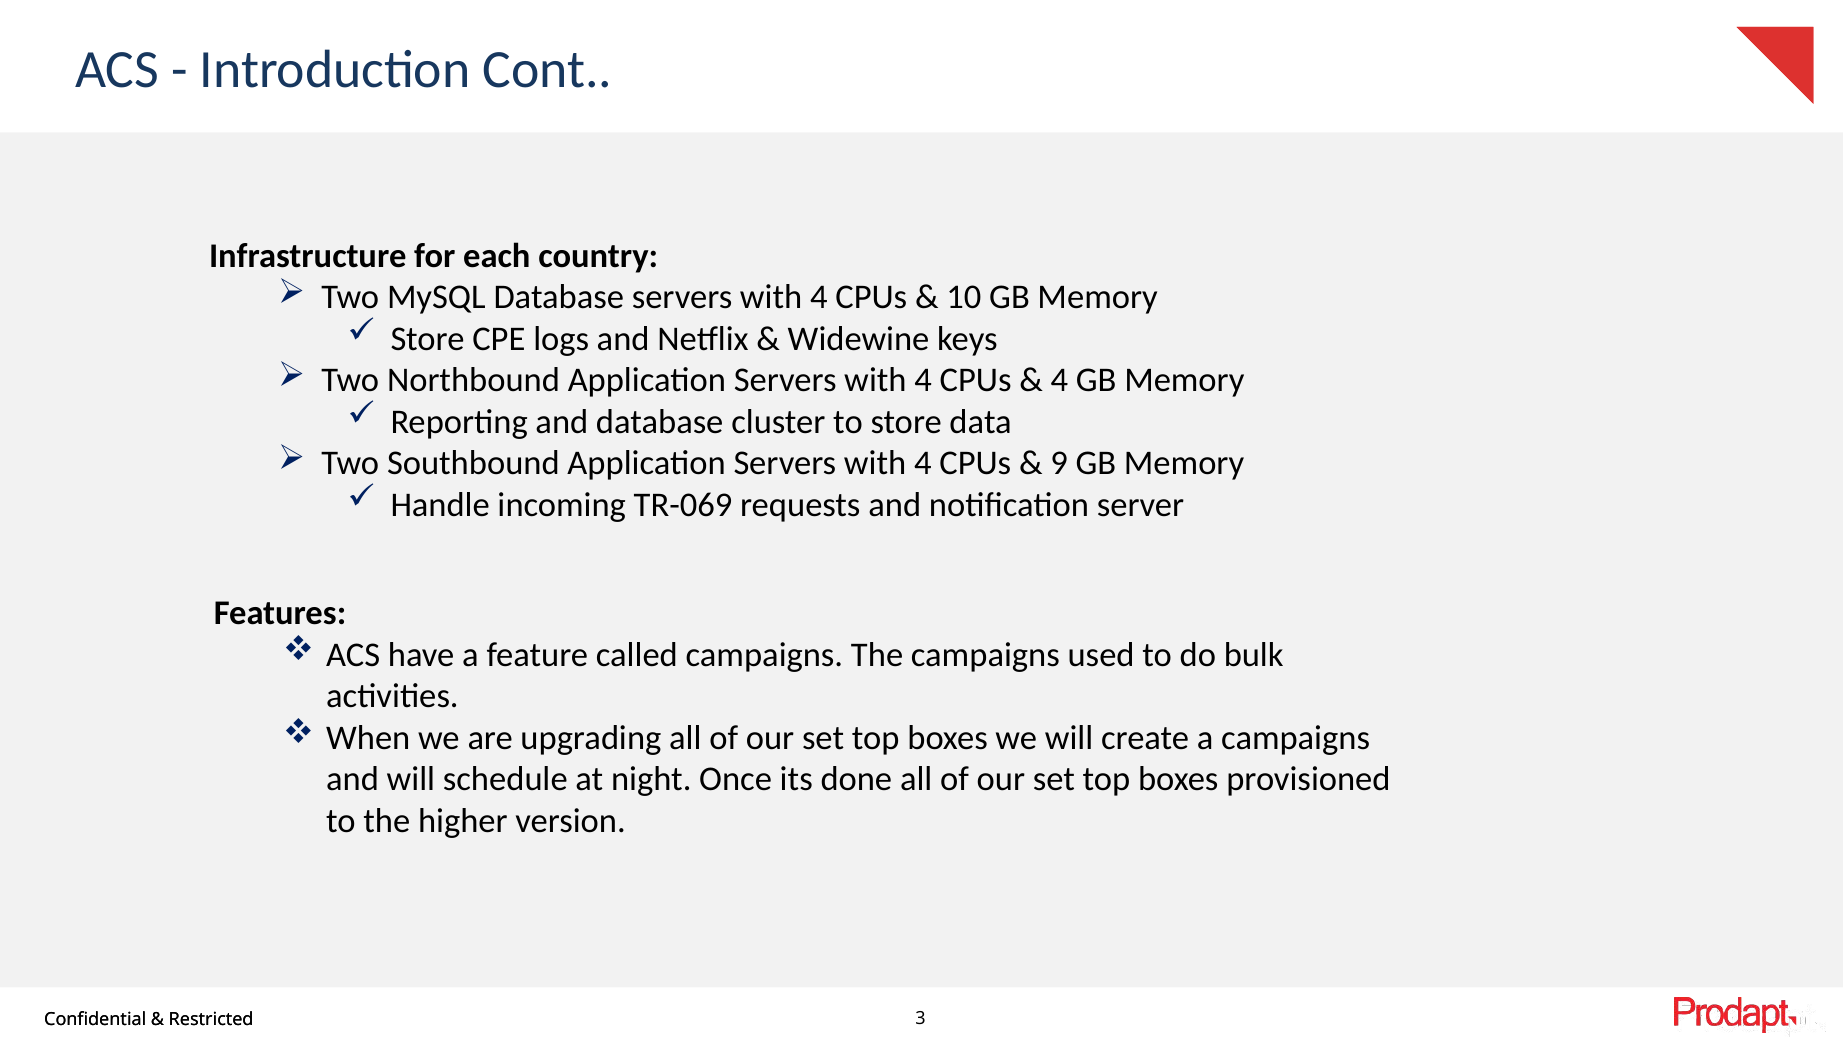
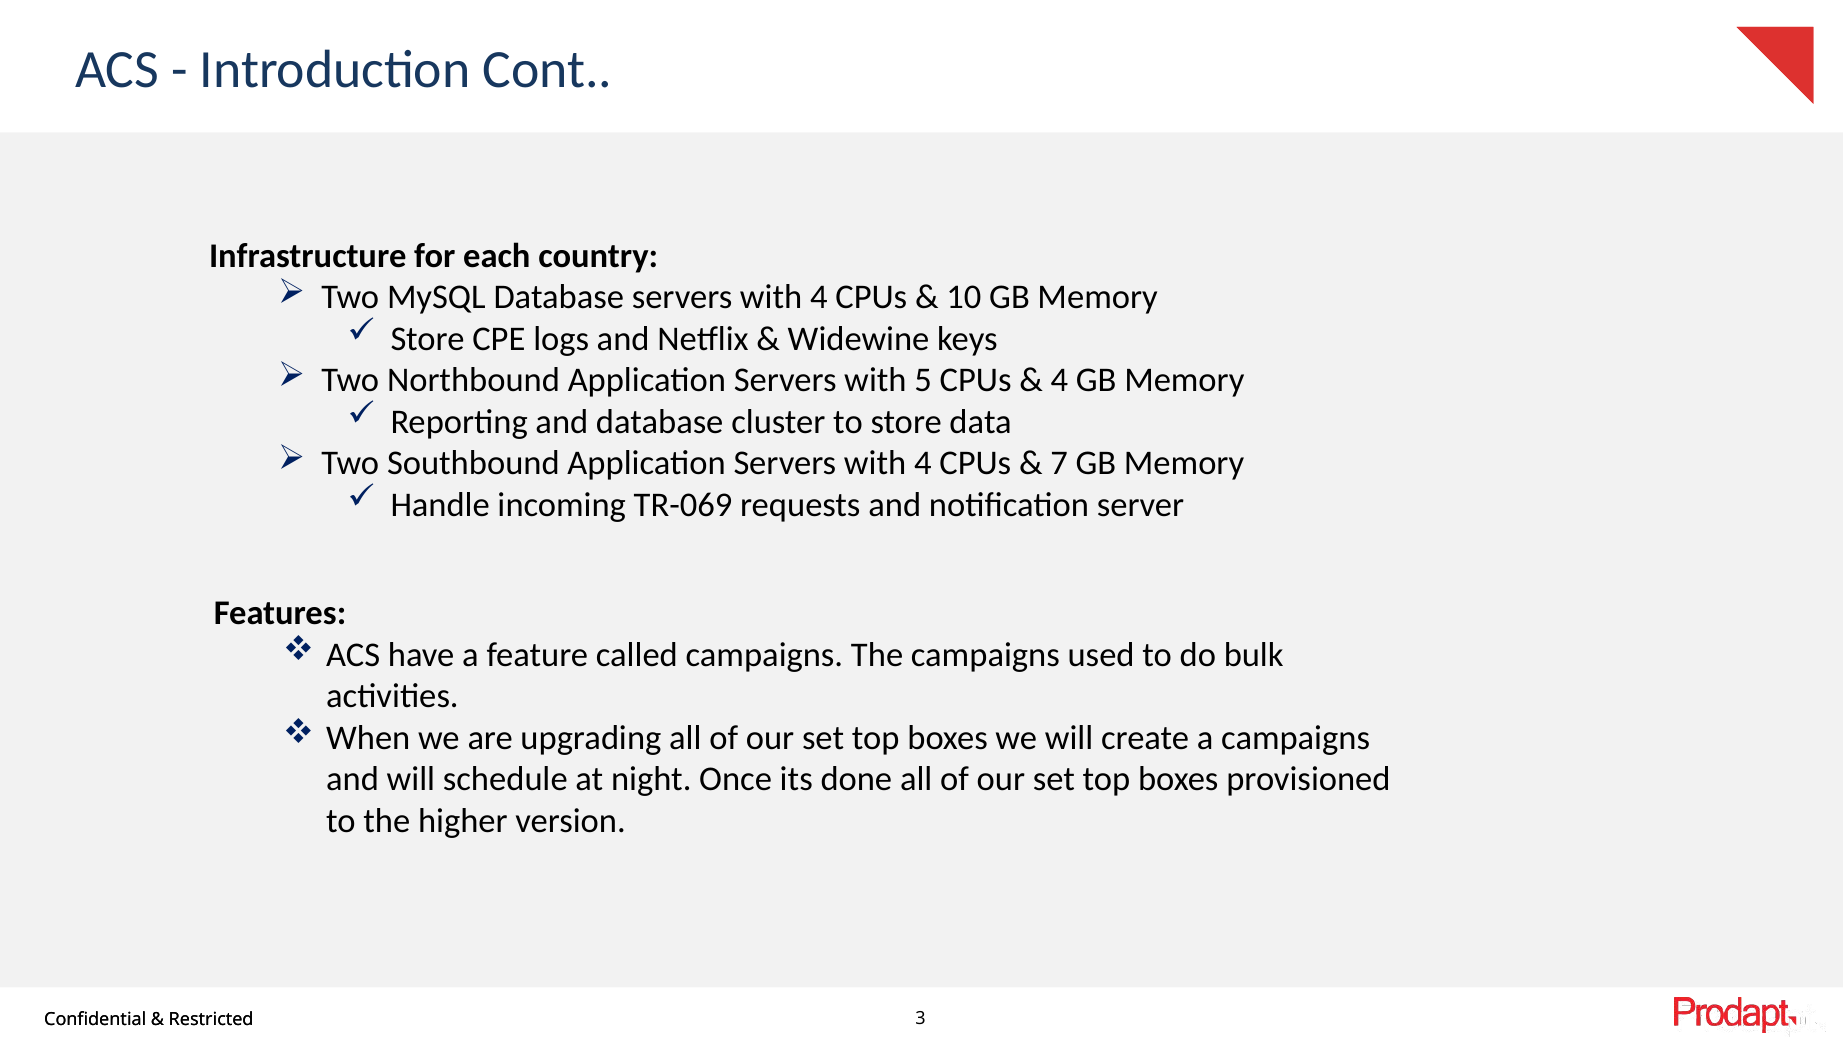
4: 4 -> 5 (923, 380)
9: 9 -> 7 (1059, 463)
